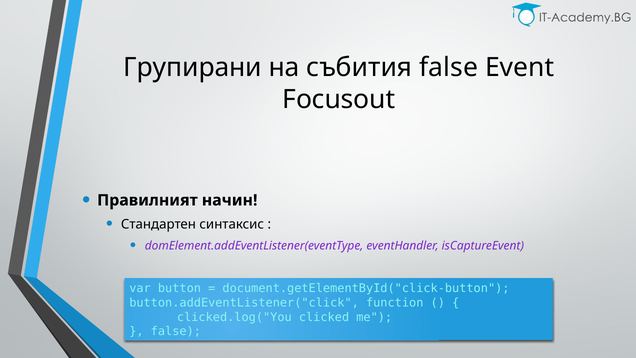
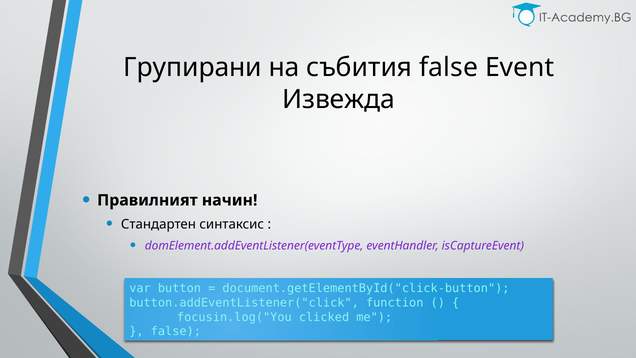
Focusout: Focusout -> Извежда (339, 99)
clicked.log("You: clicked.log("You -> focusin.log("You (234, 317)
